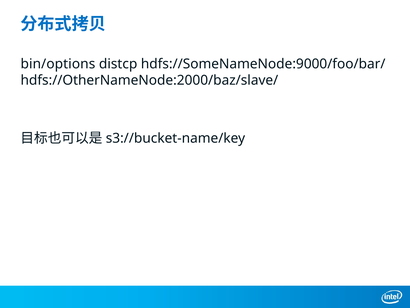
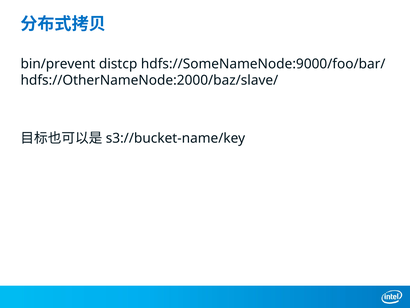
bin/options: bin/options -> bin/prevent (58, 64)
